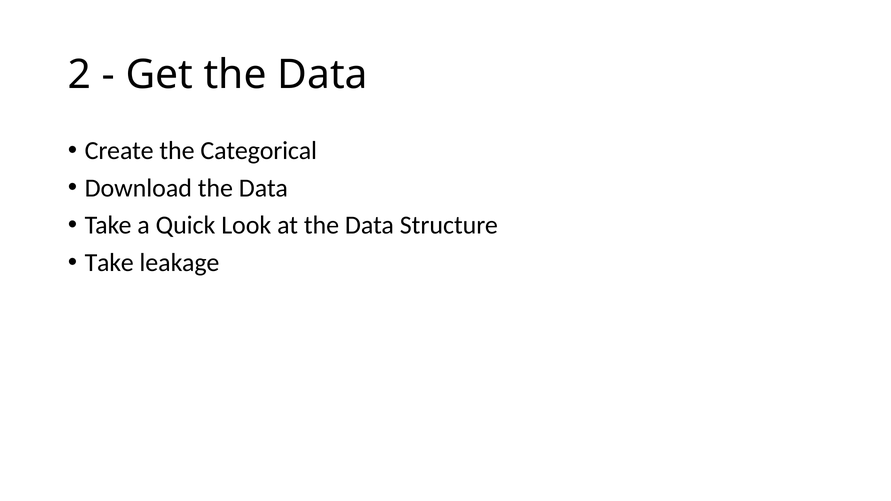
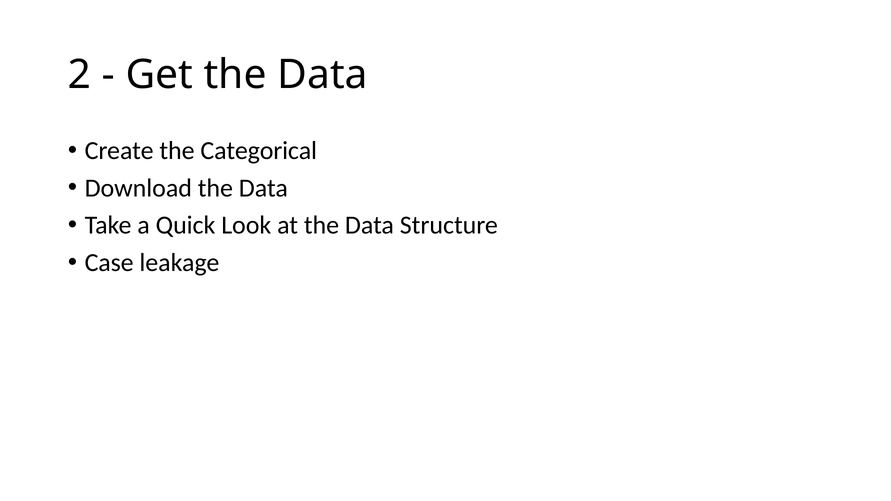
Take: Take -> Case (109, 263)
